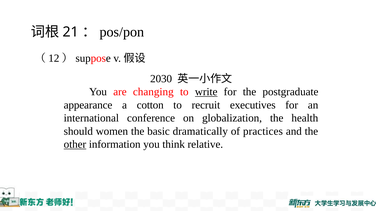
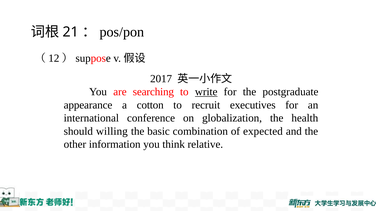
2030: 2030 -> 2017 (161, 79)
changing: changing -> searching (153, 92)
women: women -> willing (112, 132)
dramatically: dramatically -> combination (200, 132)
practices: practices -> expected (263, 132)
other underline: present -> none (75, 145)
